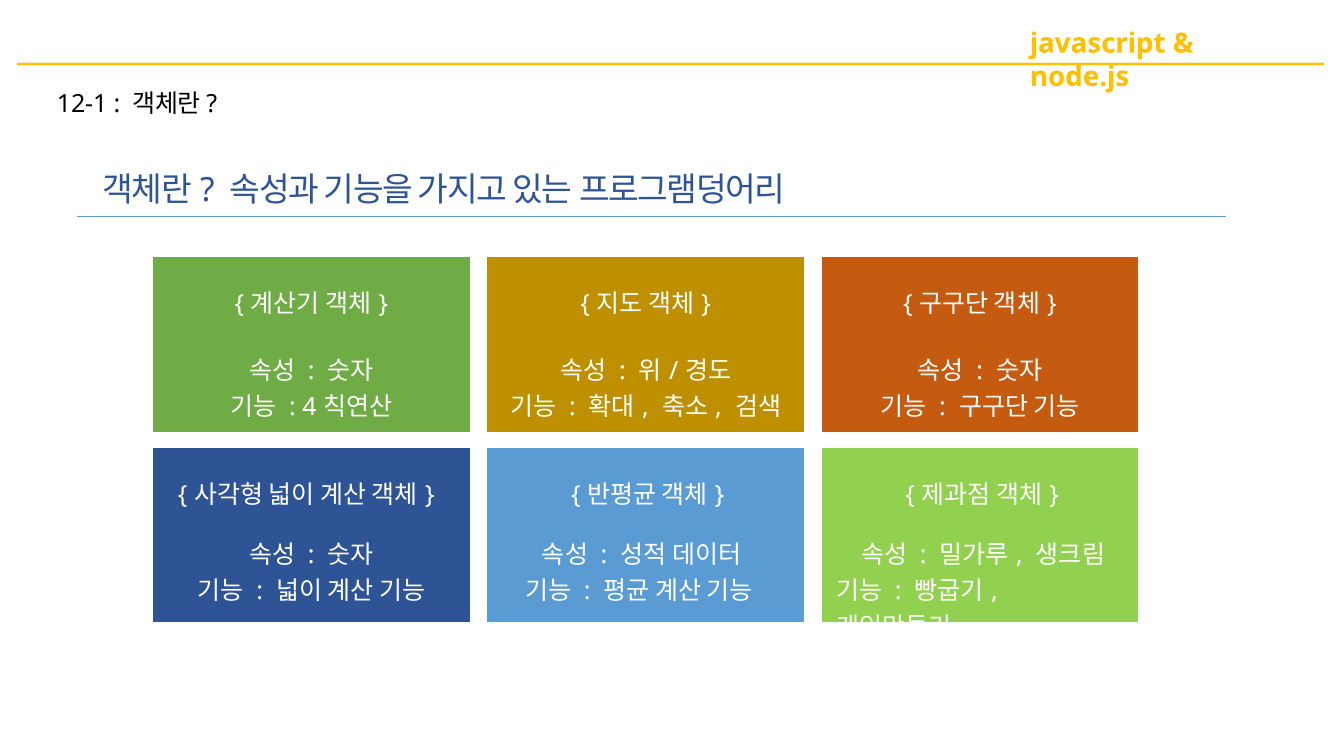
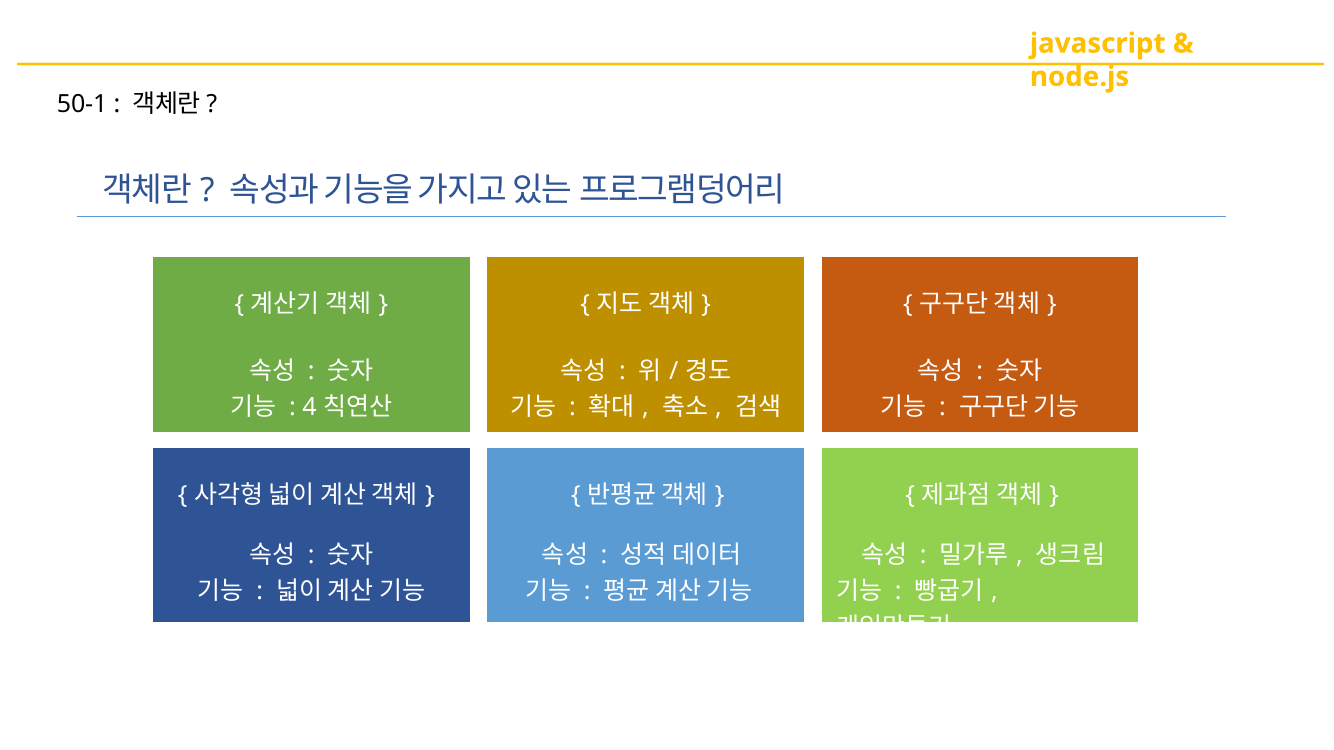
12-1: 12-1 -> 50-1 (82, 104)
